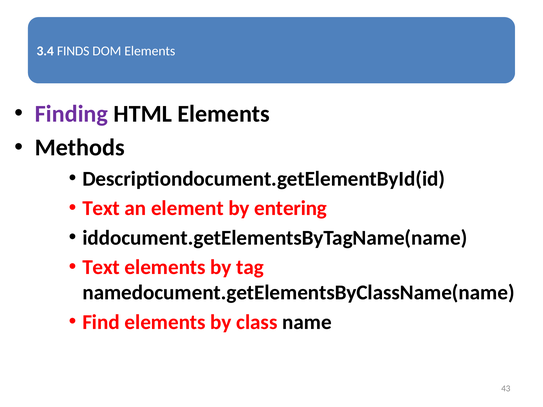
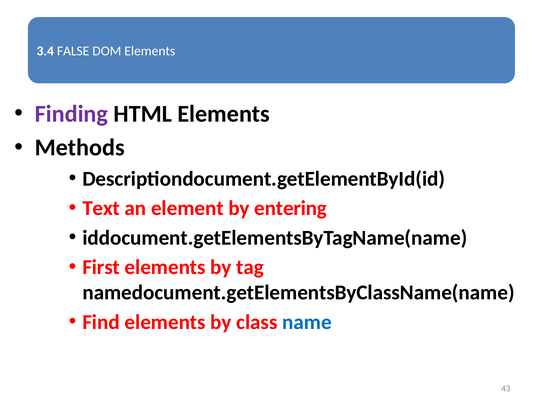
FINDS: FINDS -> FALSE (73, 51)
Text: Text -> First (101, 267)
name colour: black -> blue (307, 322)
